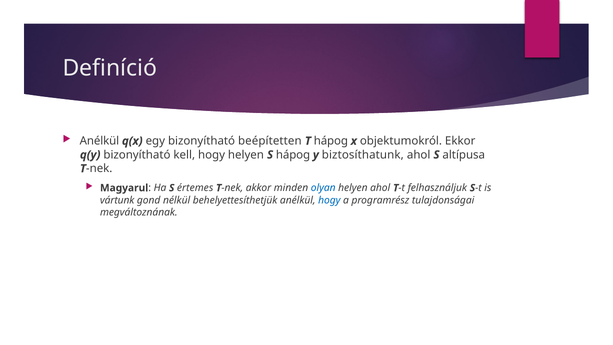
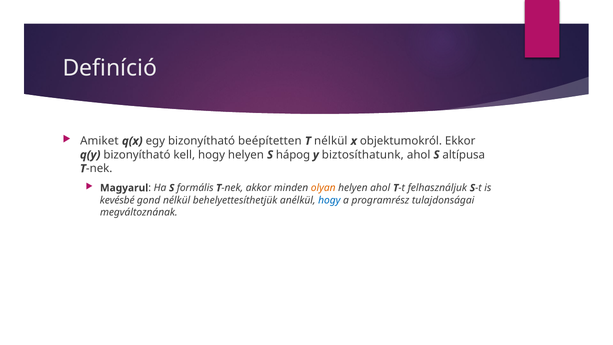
Anélkül: Anélkül -> Amiket (99, 141)
T hápog: hápog -> nélkül (331, 141)
értemes: értemes -> formális (195, 188)
olyan colour: blue -> orange (323, 188)
vártunk: vártunk -> kevésbé (117, 200)
